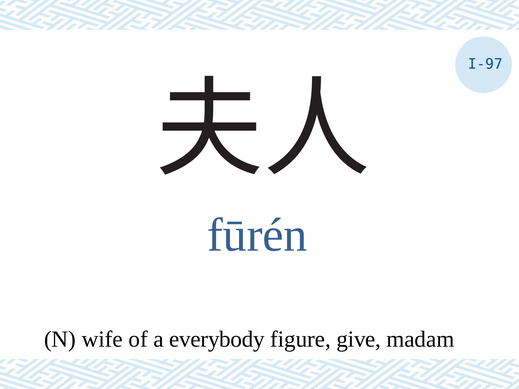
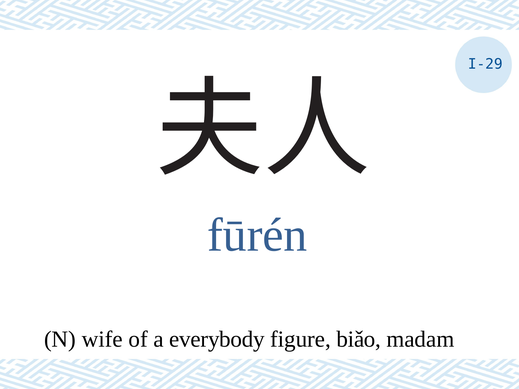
I-97: I-97 -> I-29 (485, 64)
give: give -> biǎo (359, 339)
